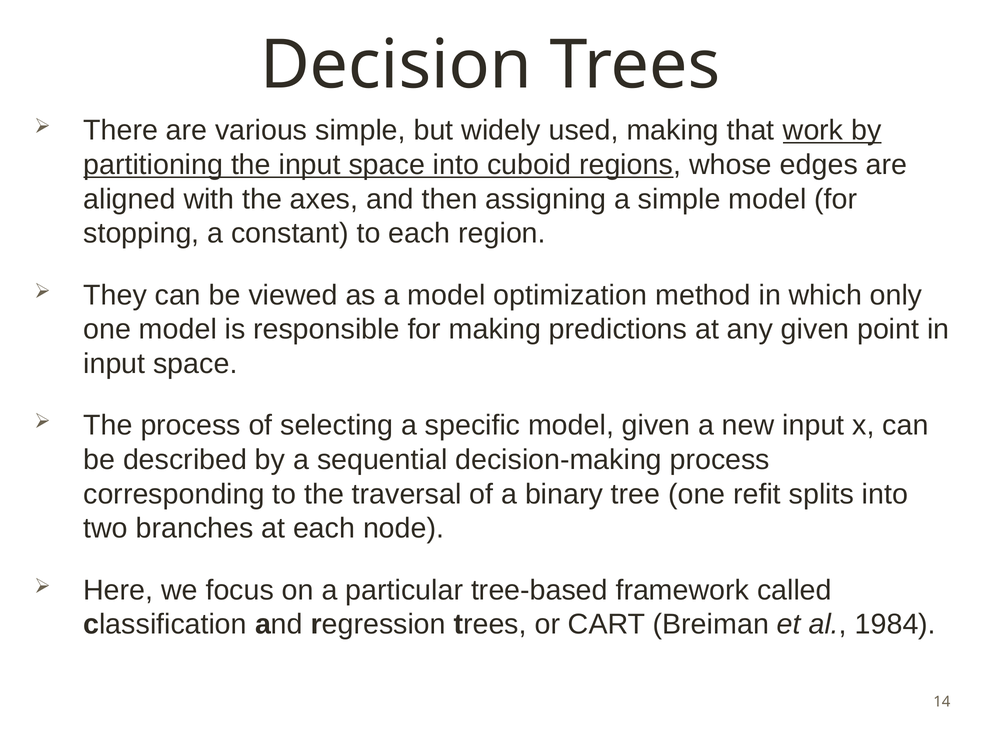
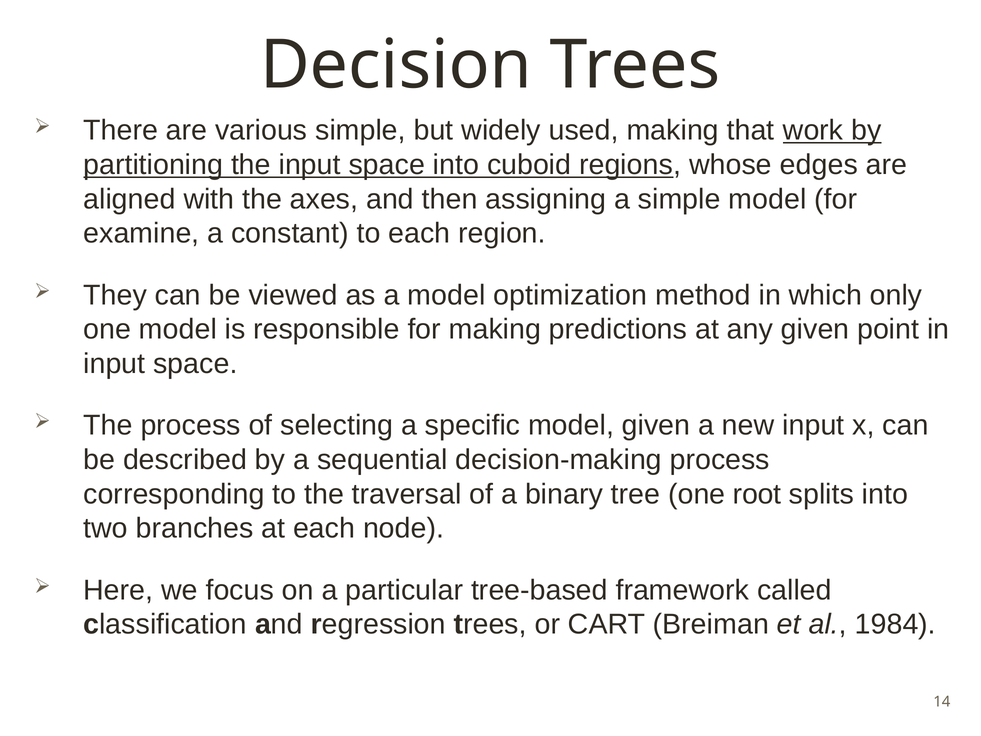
stopping: stopping -> examine (141, 233)
refit: refit -> root (757, 494)
